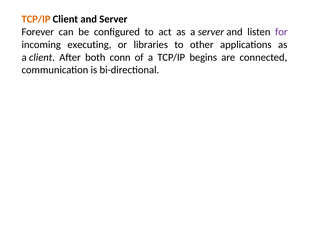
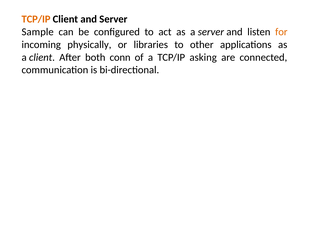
Forever: Forever -> Sample (38, 32)
for colour: purple -> orange (281, 32)
executing: executing -> physically (89, 45)
begins: begins -> asking (203, 57)
